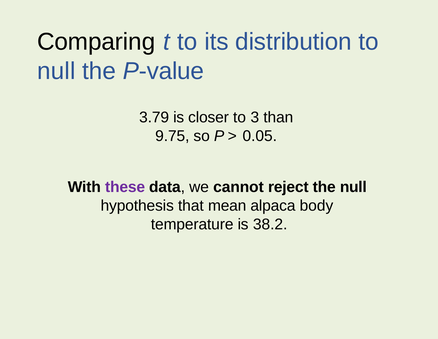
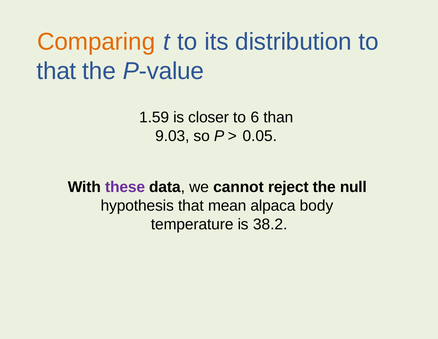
Comparing colour: black -> orange (96, 42)
null: null -> that (56, 71)
3.79: 3.79 -> 1.59 (154, 117)
3: 3 -> 6 (255, 117)
9.75: 9.75 -> 9.03 (172, 136)
